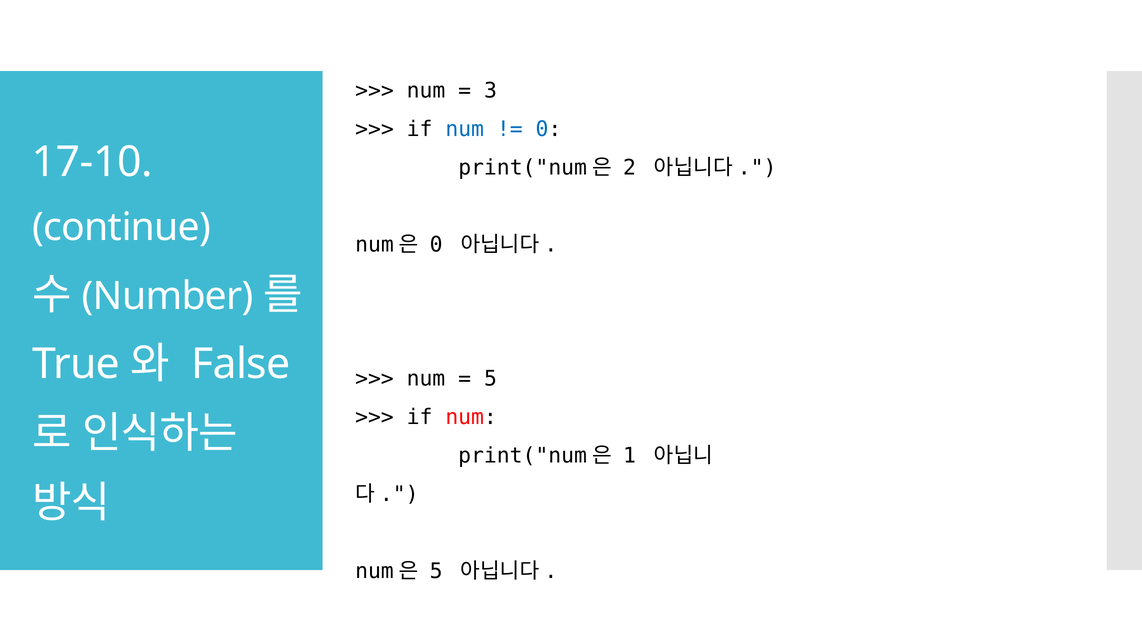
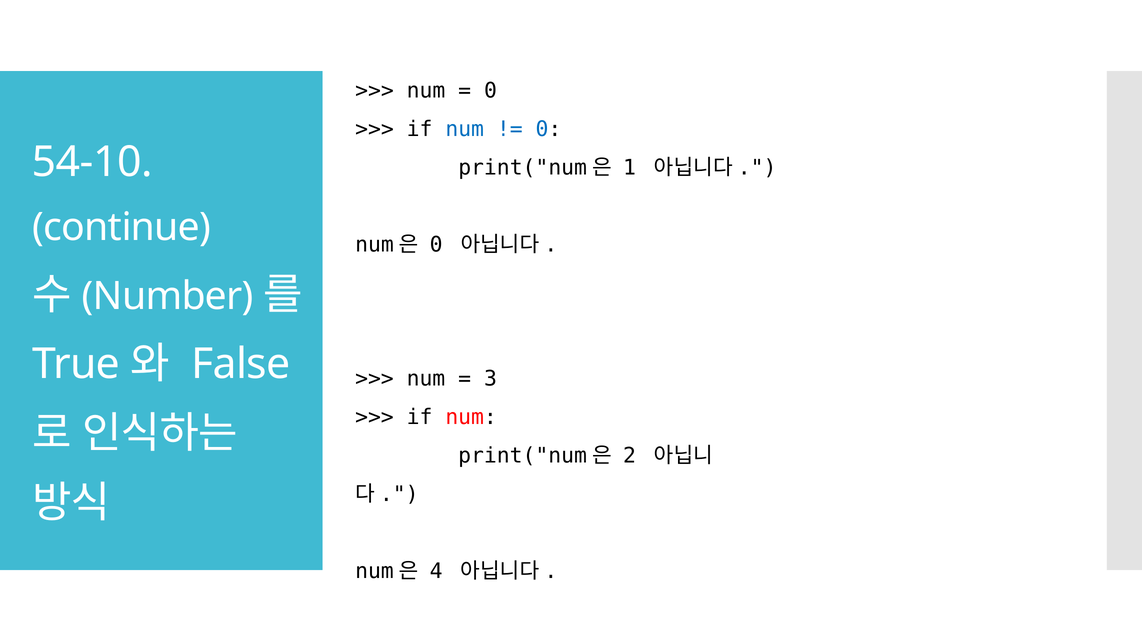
3: 3 -> 0 (490, 91)
17-10: 17-10 -> 54-10 (92, 162)
2: 2 -> 1 (630, 168)
5: 5 -> 3 (490, 379)
1: 1 -> 2 (630, 456)
5: 5 -> 4 (436, 572)
